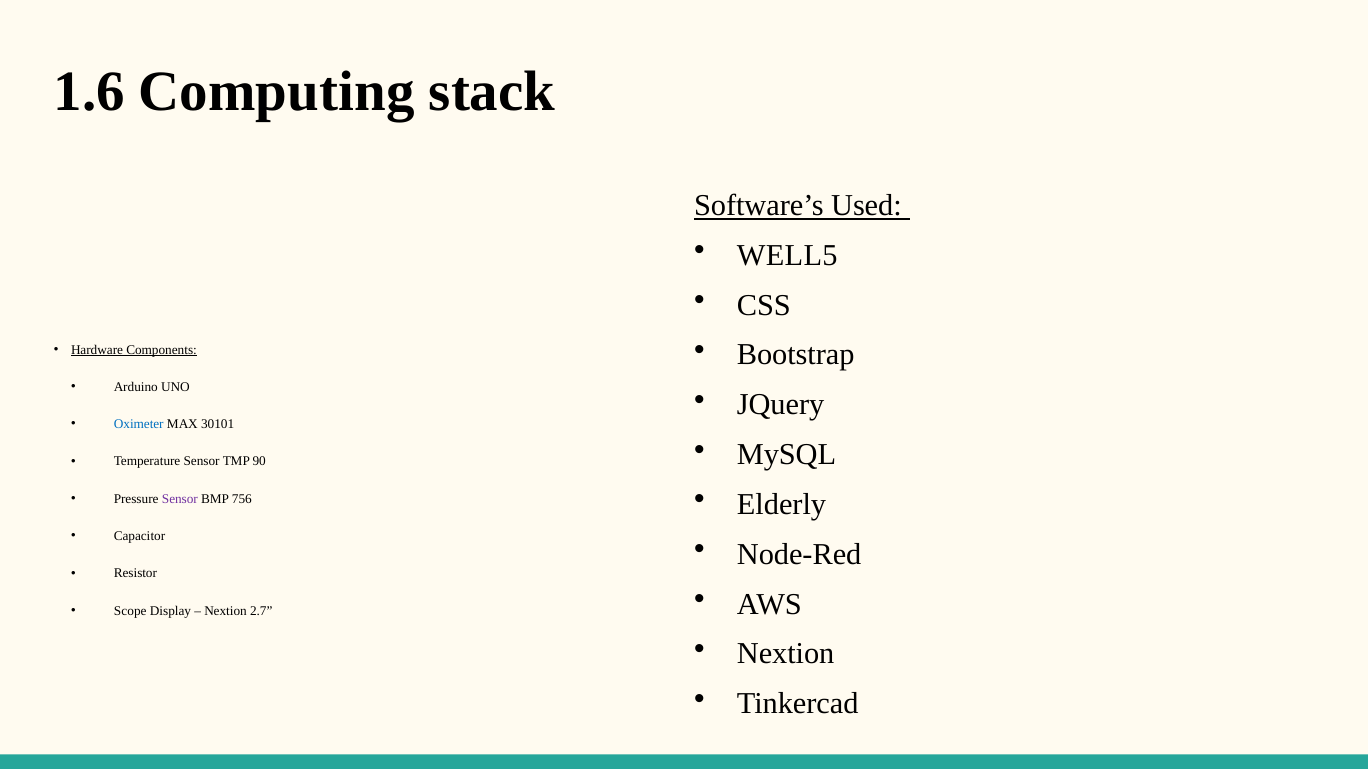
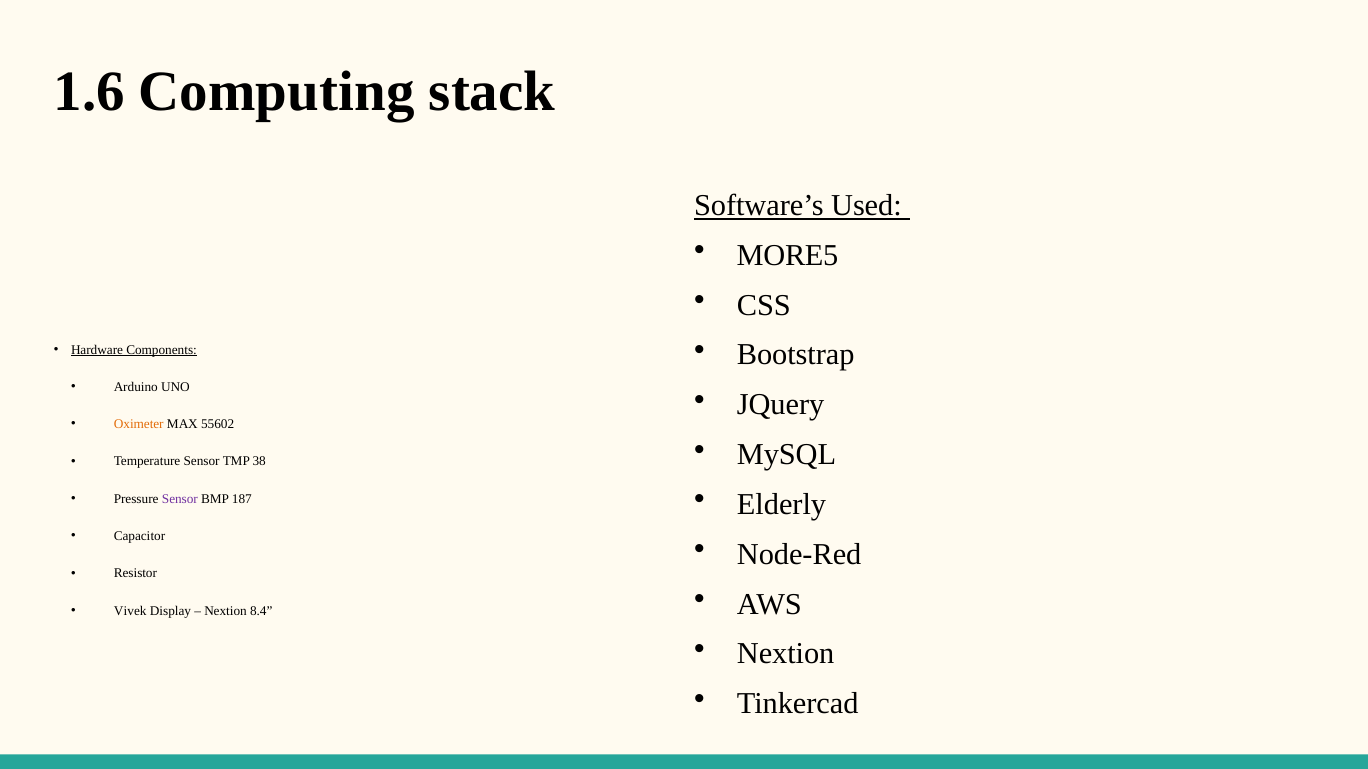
WELL5: WELL5 -> MORE5 (788, 255)
Oximeter colour: blue -> orange (139, 425)
30101: 30101 -> 55602 (218, 425)
90: 90 -> 38 (259, 462)
756: 756 -> 187 (242, 499)
Scope: Scope -> Vivek (130, 611)
2.7: 2.7 -> 8.4 (261, 611)
